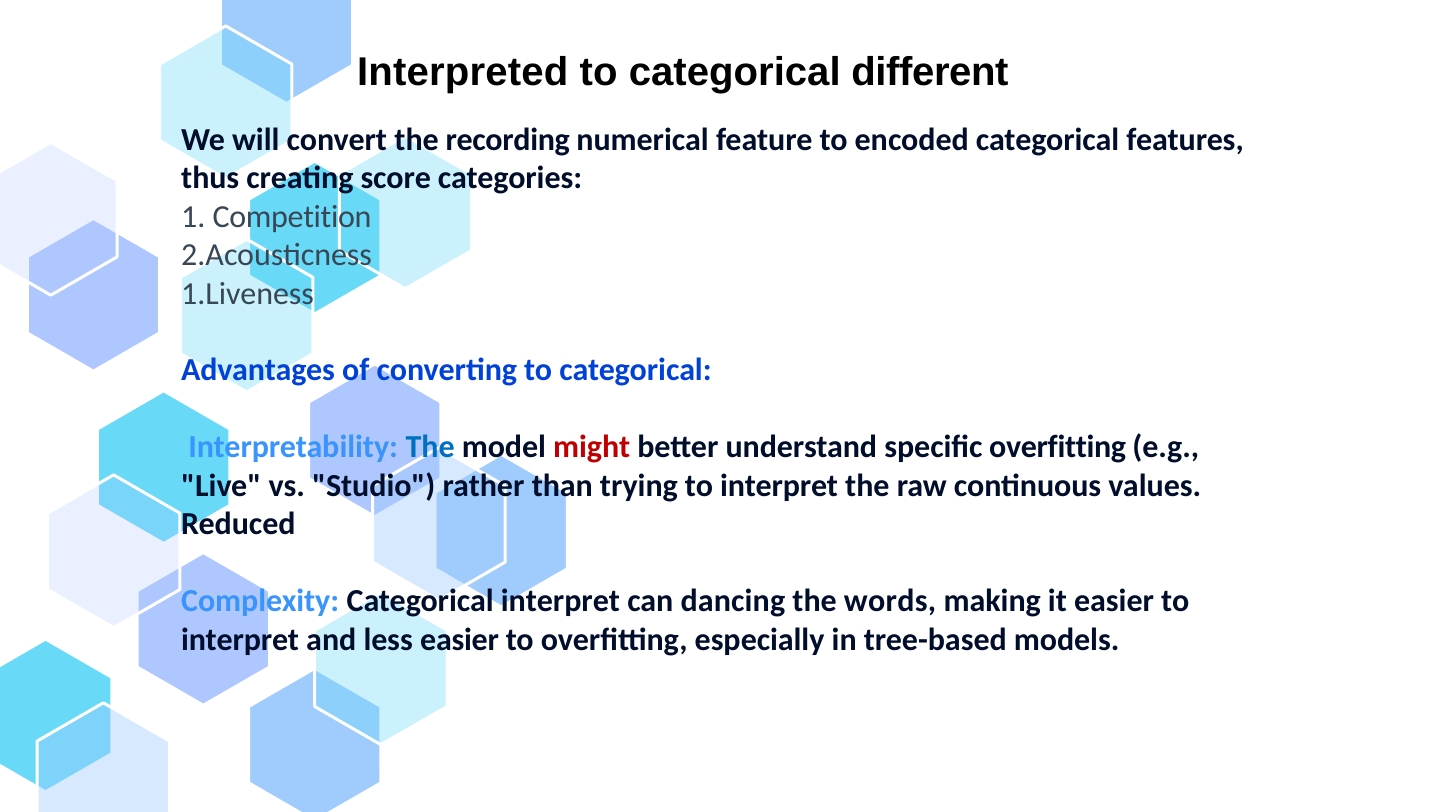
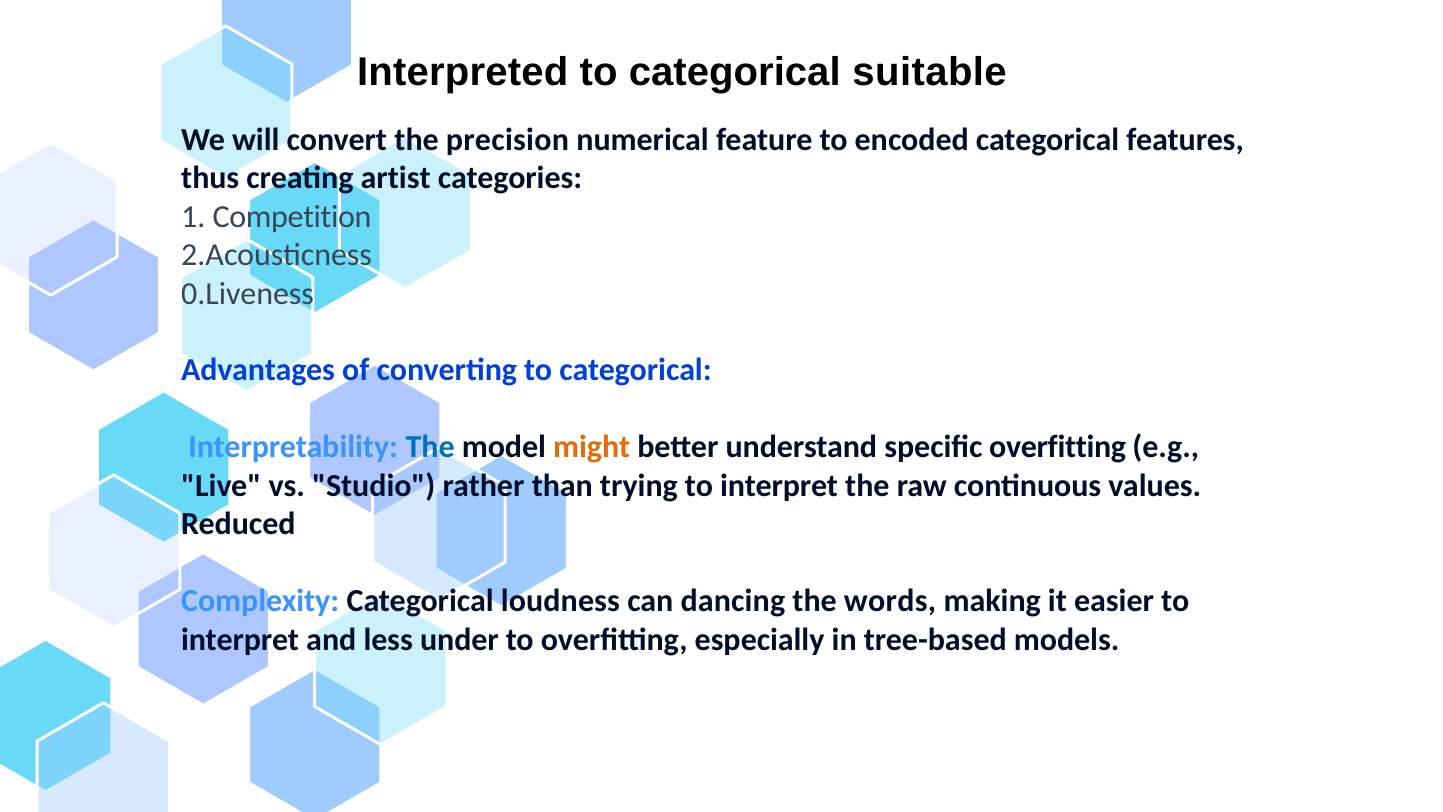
different: different -> suitable (930, 72)
recording: recording -> precision (507, 140)
score: score -> artist (396, 178)
1.Liveness: 1.Liveness -> 0.Liveness (248, 293)
might colour: red -> orange (592, 447)
Categorical interpret: interpret -> loudness (560, 601)
less easier: easier -> under (459, 640)
